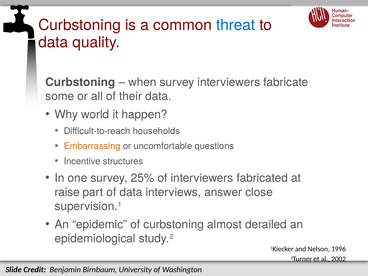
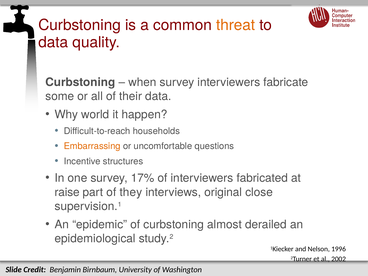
threat colour: blue -> orange (236, 25)
25%: 25% -> 17% (143, 178)
of data: data -> they (131, 192)
answer: answer -> original (223, 192)
